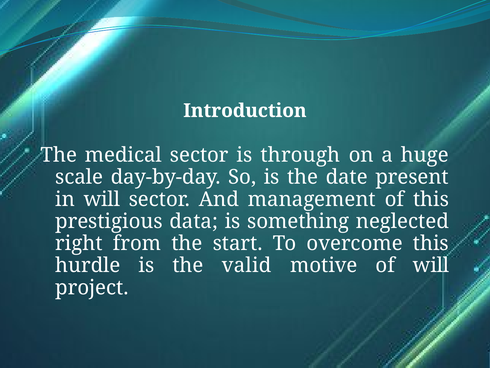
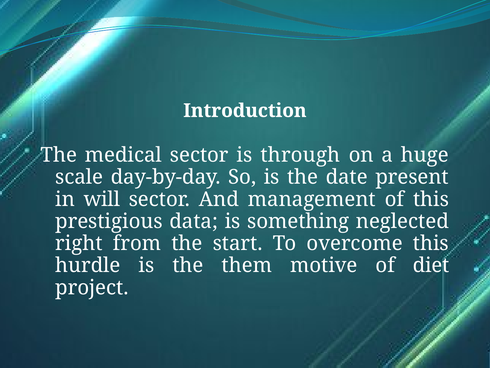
valid: valid -> them (247, 265)
of will: will -> diet (431, 265)
